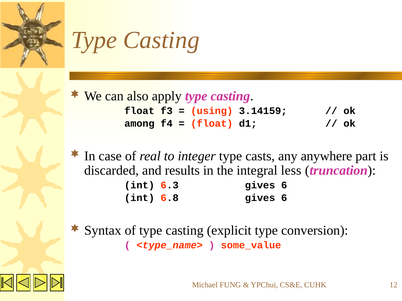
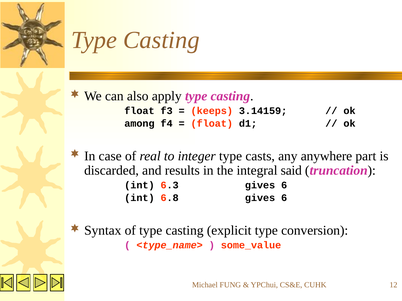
using: using -> keeps (212, 111)
less: less -> said (291, 171)
